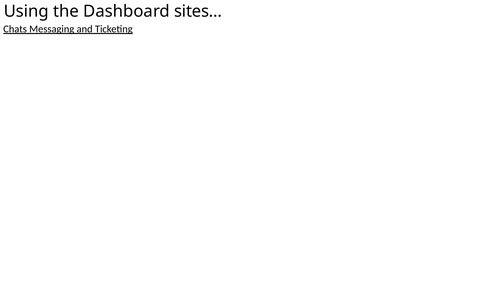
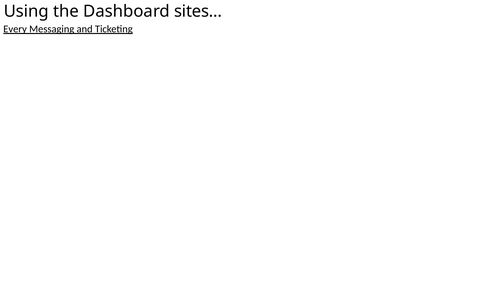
Chats: Chats -> Every (15, 29)
